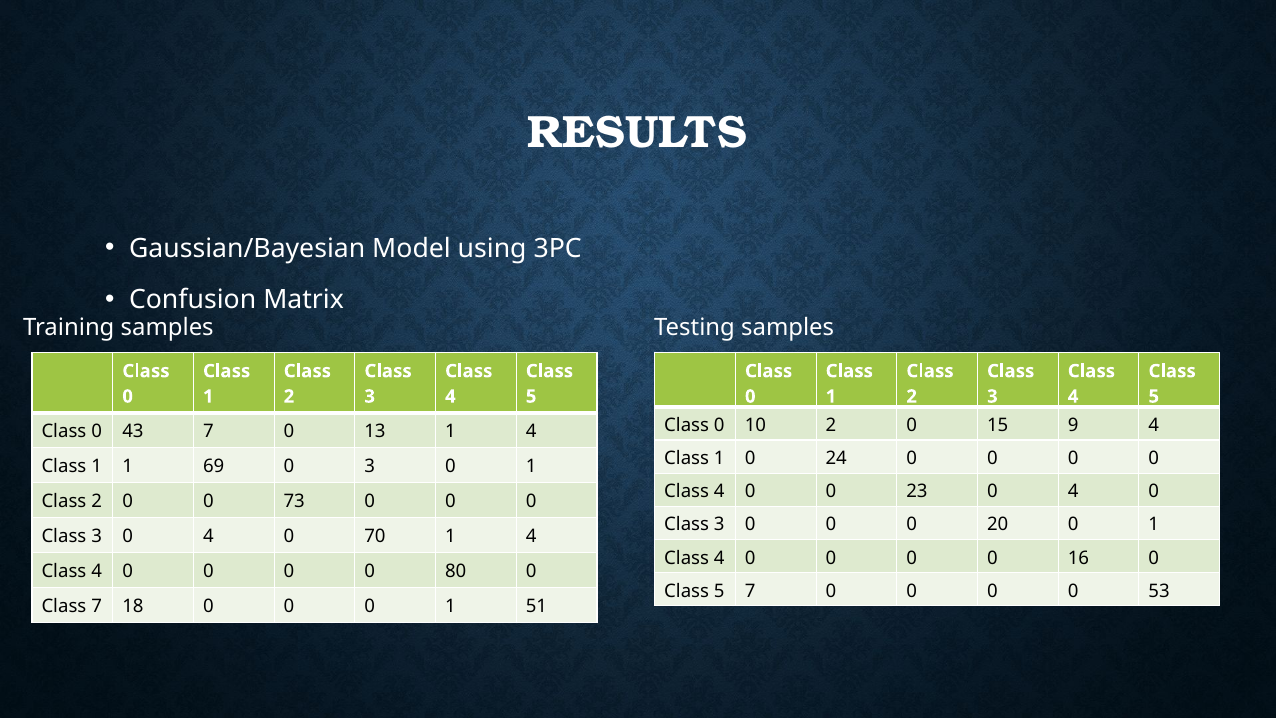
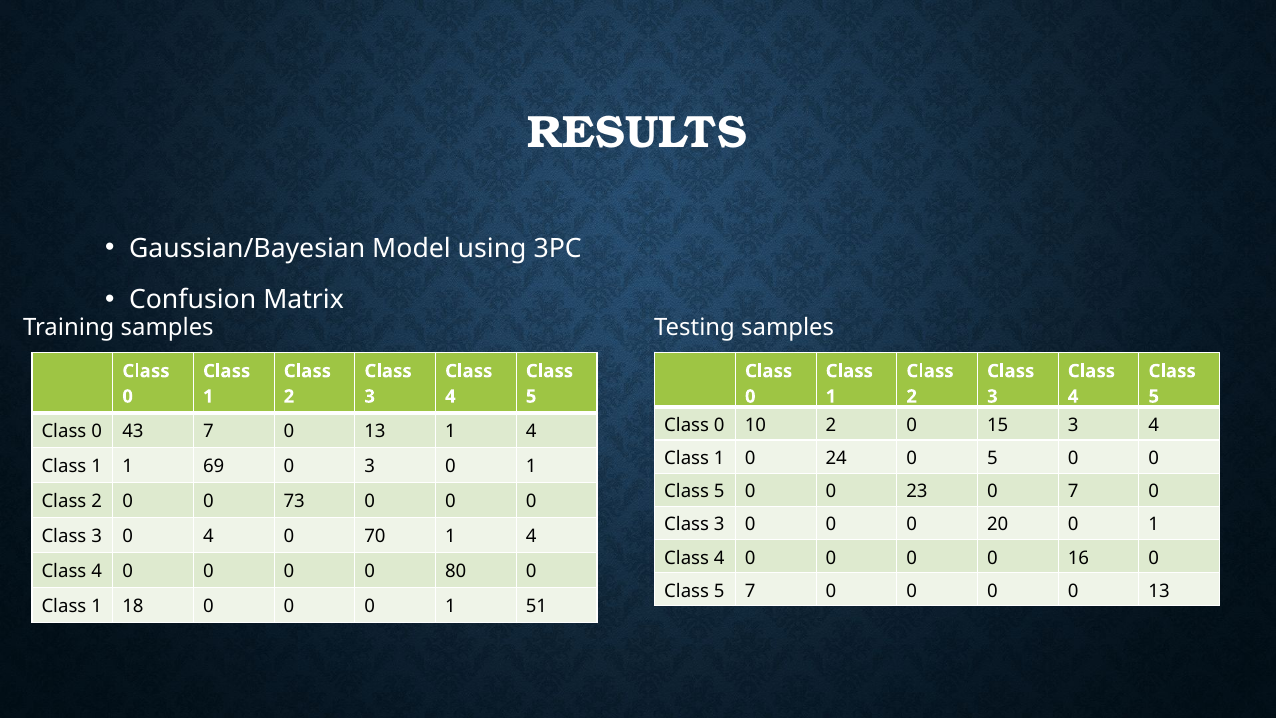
15 9: 9 -> 3 (1073, 425)
24 0 0: 0 -> 5 (992, 458)
4: 4 -> 5 (719, 492)
23 0 4: 4 -> 7 (1073, 492)
0 0 53: 53 -> 13 (1159, 591)
7: 7 -> 1 (97, 606)
